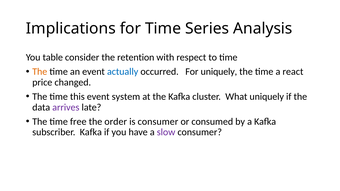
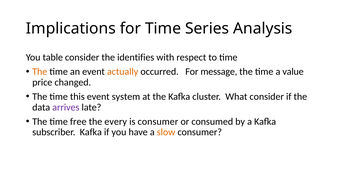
retention: retention -> identifies (136, 57)
actually colour: blue -> orange (123, 72)
For uniquely: uniquely -> message (219, 72)
react: react -> value (293, 72)
What uniquely: uniquely -> consider (267, 97)
order: order -> every (116, 122)
slow colour: purple -> orange (166, 132)
